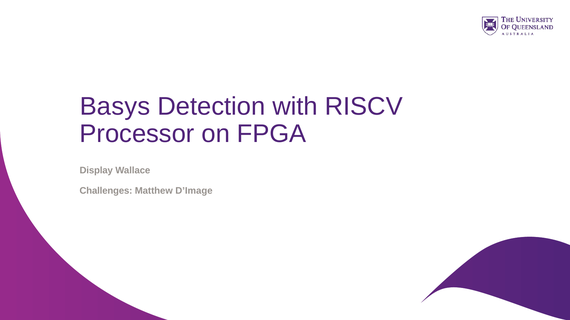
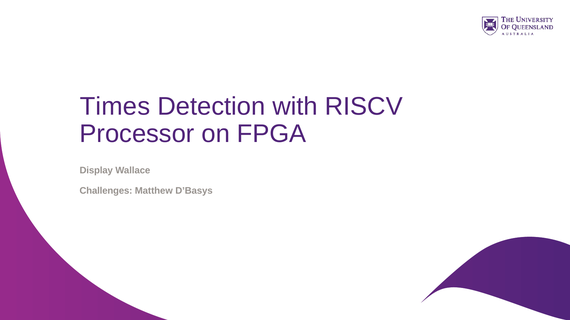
Basys: Basys -> Times (115, 107)
D’Image: D’Image -> D’Basys (194, 191)
